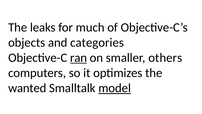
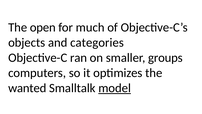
leaks: leaks -> open (43, 27)
ran underline: present -> none (79, 58)
others: others -> groups (165, 58)
